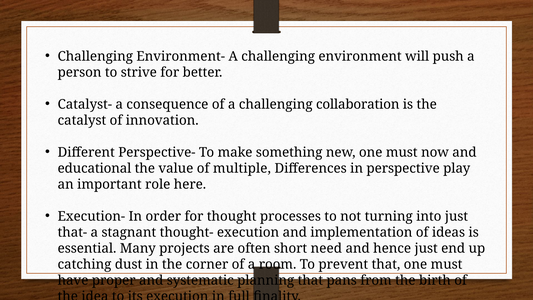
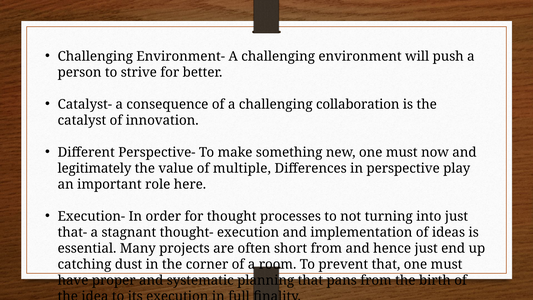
educational: educational -> legitimately (95, 168)
short need: need -> from (326, 248)
